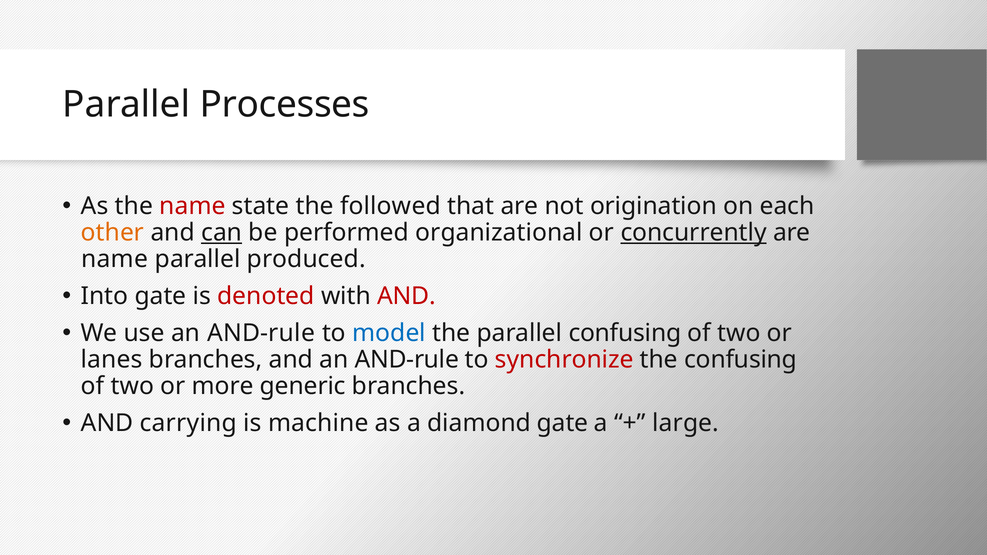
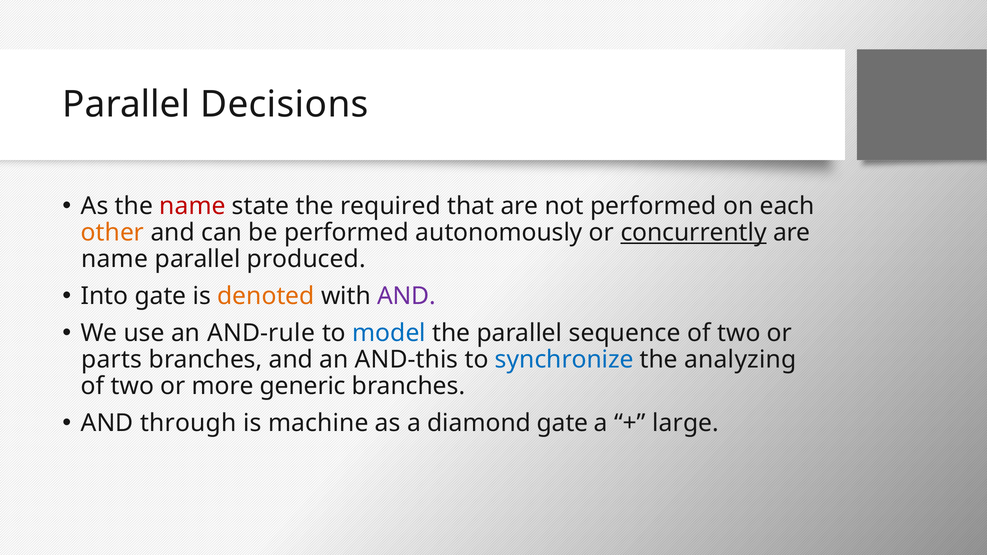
Processes: Processes -> Decisions (284, 104)
followed: followed -> required (391, 206)
not origination: origination -> performed (653, 206)
can underline: present -> none (222, 233)
organizational: organizational -> autonomously (499, 233)
denoted colour: red -> orange (266, 296)
AND colour: red -> purple (406, 296)
parallel confusing: confusing -> sequence (625, 333)
lanes: lanes -> parts (112, 360)
and an AND-rule: AND-rule -> AND-this (407, 360)
synchronize colour: red -> blue (564, 360)
the confusing: confusing -> analyzing (740, 360)
carrying: carrying -> through (188, 423)
